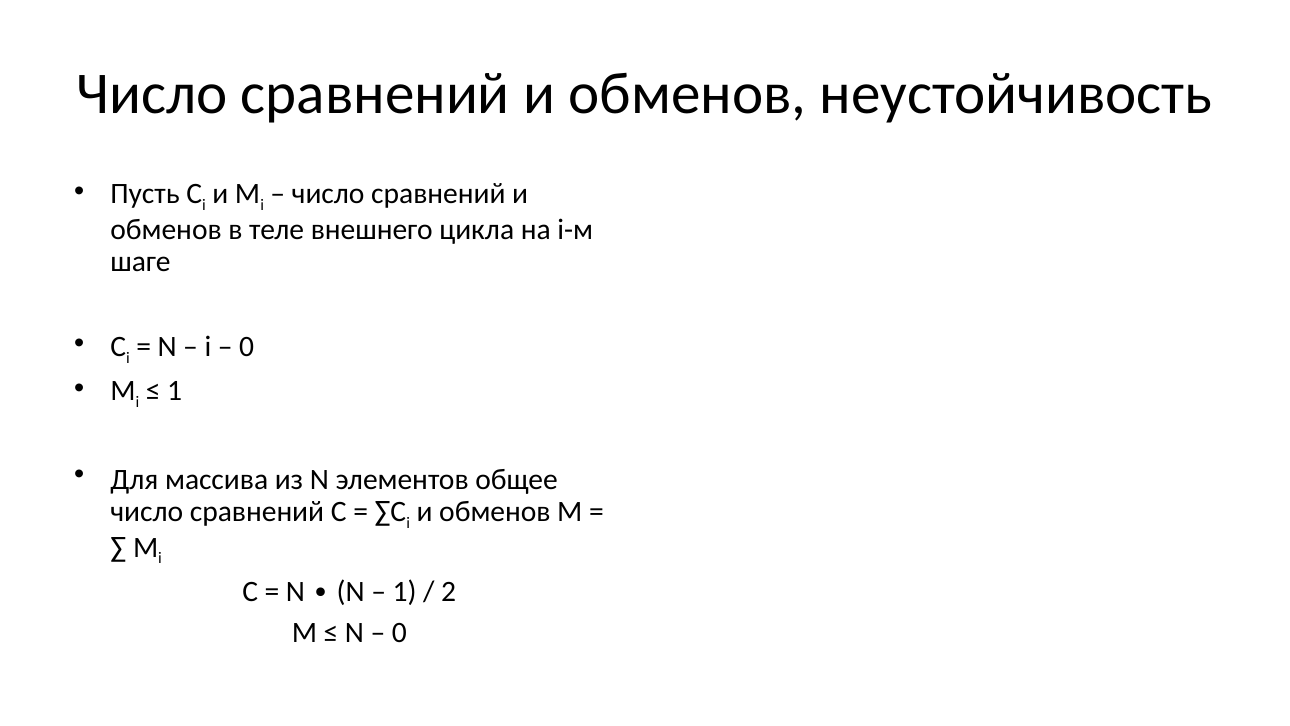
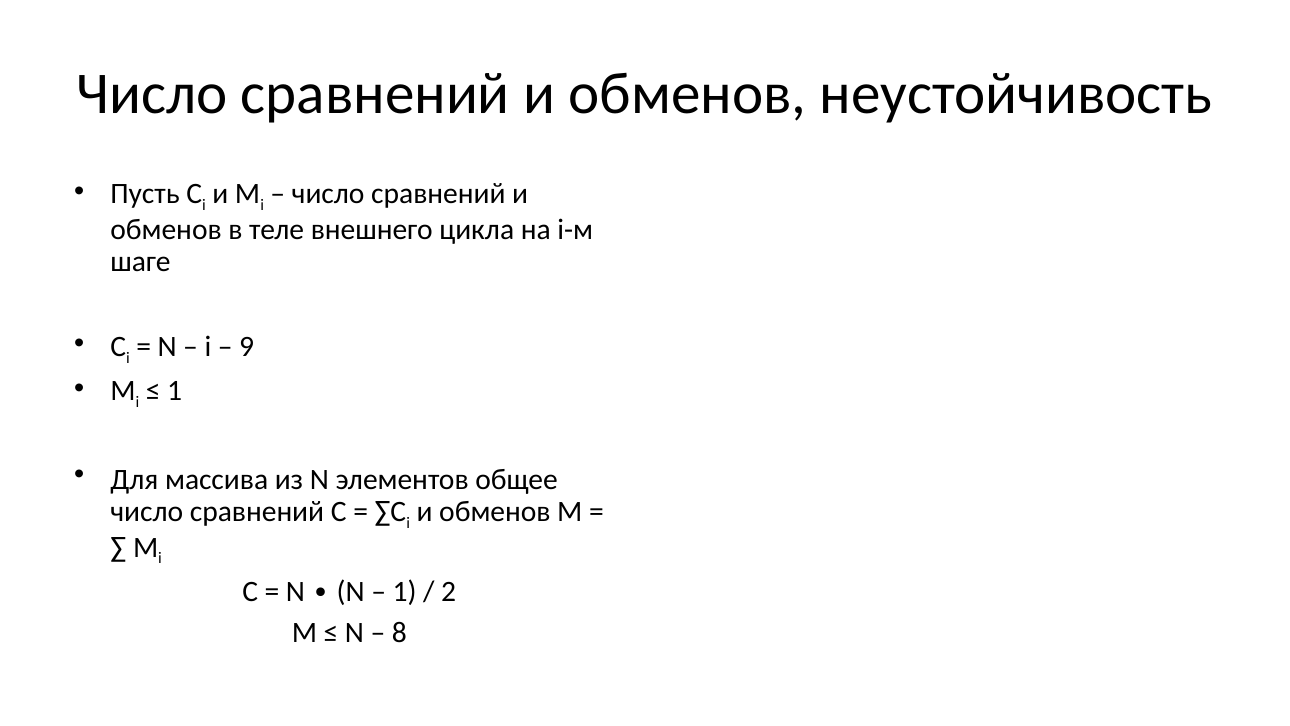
0: 0 -> 9 (247, 346)
0: 0 -> 8 (399, 632)
